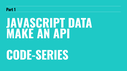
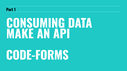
JAVASCRIPT: JAVASCRIPT -> CONSUMING (36, 24)
CODE-SERIES: CODE-SERIES -> CODE-FORMS (37, 56)
